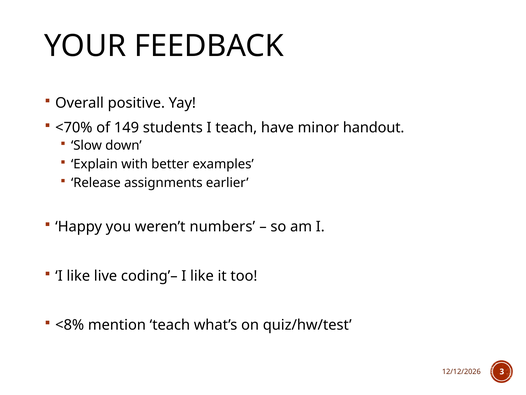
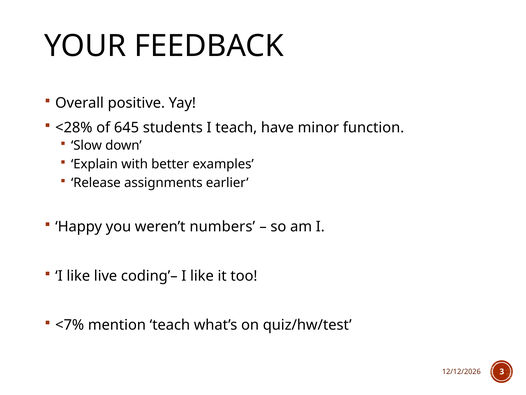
<70%: <70% -> <28% (74, 128)
149: 149 -> 645 (127, 128)
handout: handout -> function (374, 128)
<8%: <8% -> <7% (70, 325)
